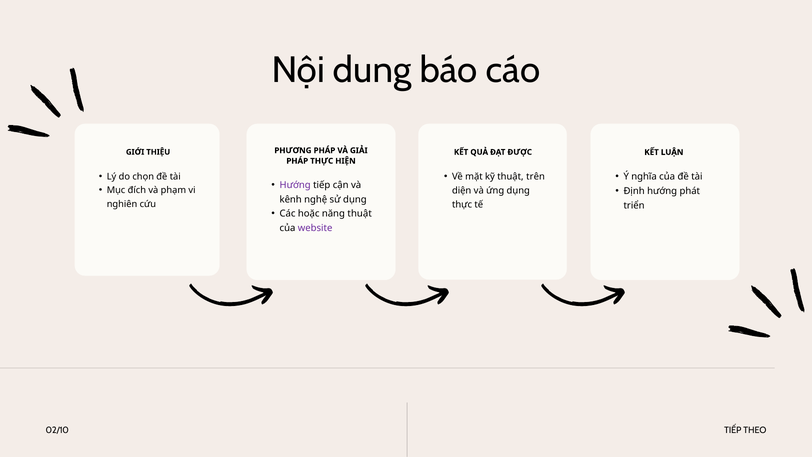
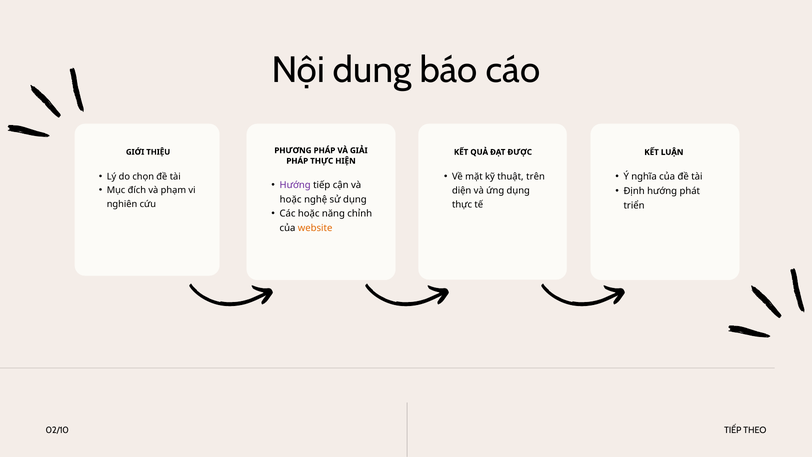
kênh: kênh -> hoặc (291, 199)
năng thuật: thuật -> chỉnh (360, 214)
website colour: purple -> orange (315, 228)
